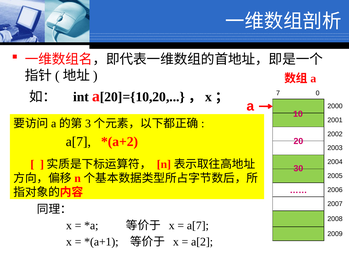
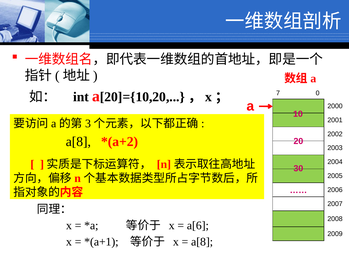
a[7: a[7 -> a[8 (78, 142)
a[7: a[7 -> a[6 (198, 225)
a[2: a[2 -> a[8 (202, 242)
